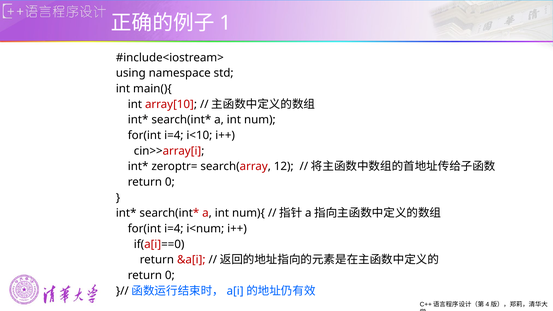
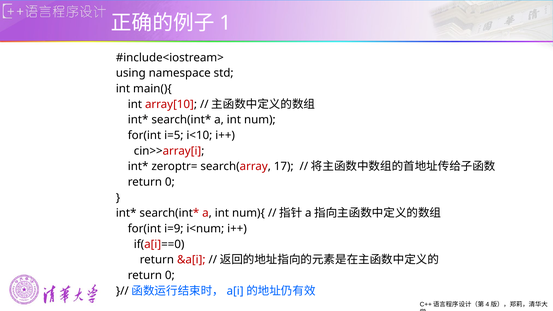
i=4: i=4 -> i=5 (174, 135)
12: 12 -> 17 (284, 166)
i=4: i=4 -> i=9 (174, 229)
